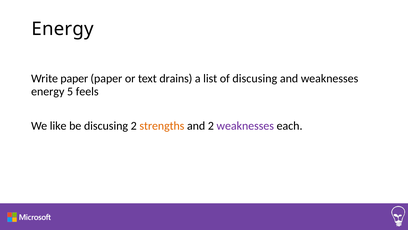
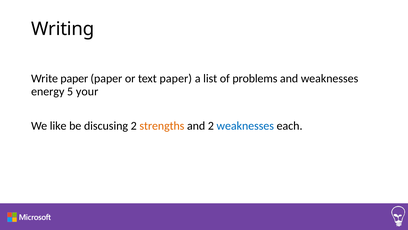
Energy: Energy -> Writing (63, 29)
text drains: drains -> paper (176, 79)
of discusing: discusing -> problems (255, 79)
feels: feels -> your (87, 91)
weaknesses colour: purple -> blue (245, 126)
